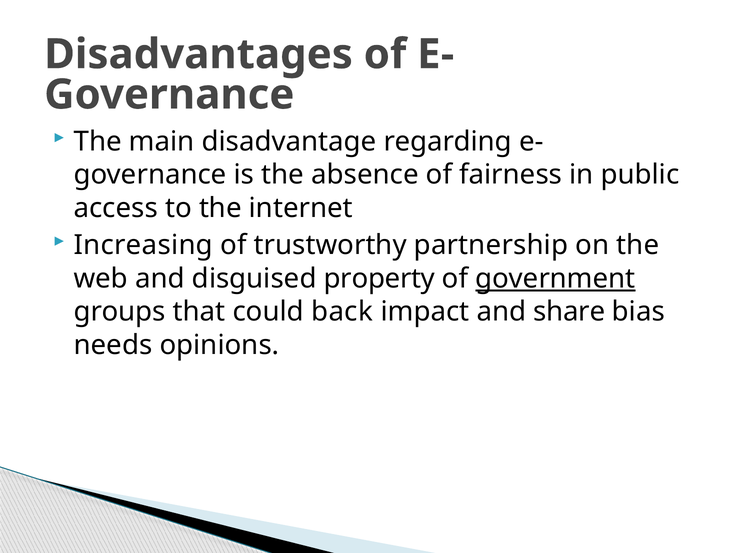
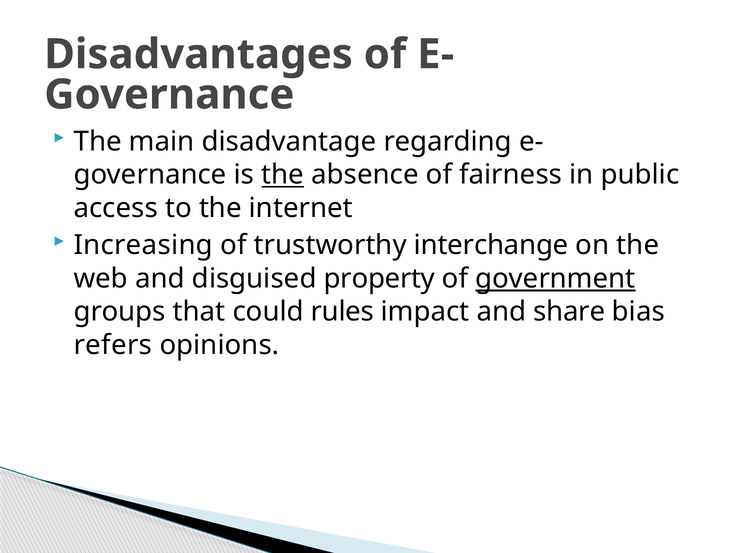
the underline: none -> present (283, 175)
partnership: partnership -> interchange (491, 246)
back: back -> rules (342, 312)
needs: needs -> refers (113, 345)
